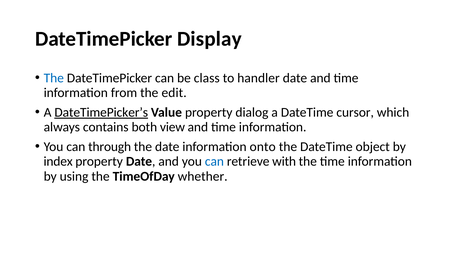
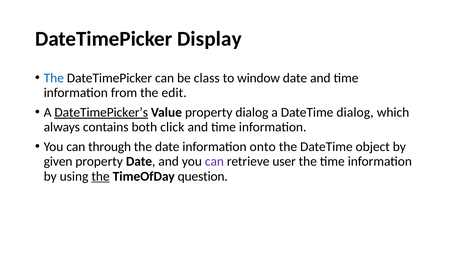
handler: handler -> window (259, 78)
DateTime cursor: cursor -> dialog (355, 112)
view: view -> click (172, 127)
index: index -> given (58, 161)
can colour: blue -> purple (214, 161)
with: with -> user (284, 161)
the underline: none -> present (101, 176)
whether: whether -> question (203, 176)
